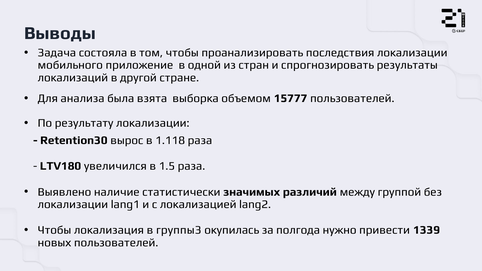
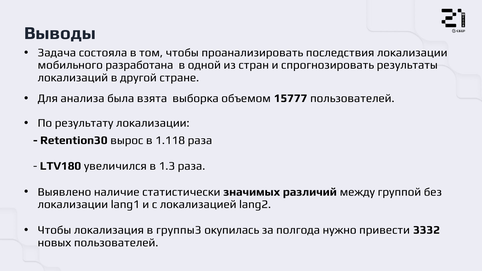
приложение: приложение -> разработана (139, 65)
1.5: 1.5 -> 1.3 (167, 166)
1339: 1339 -> 3332 (427, 230)
